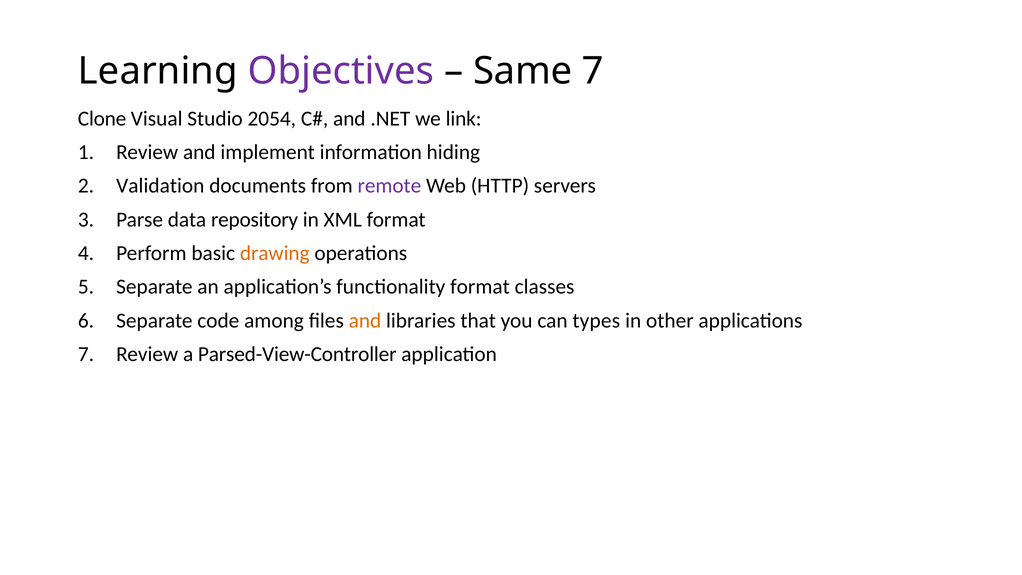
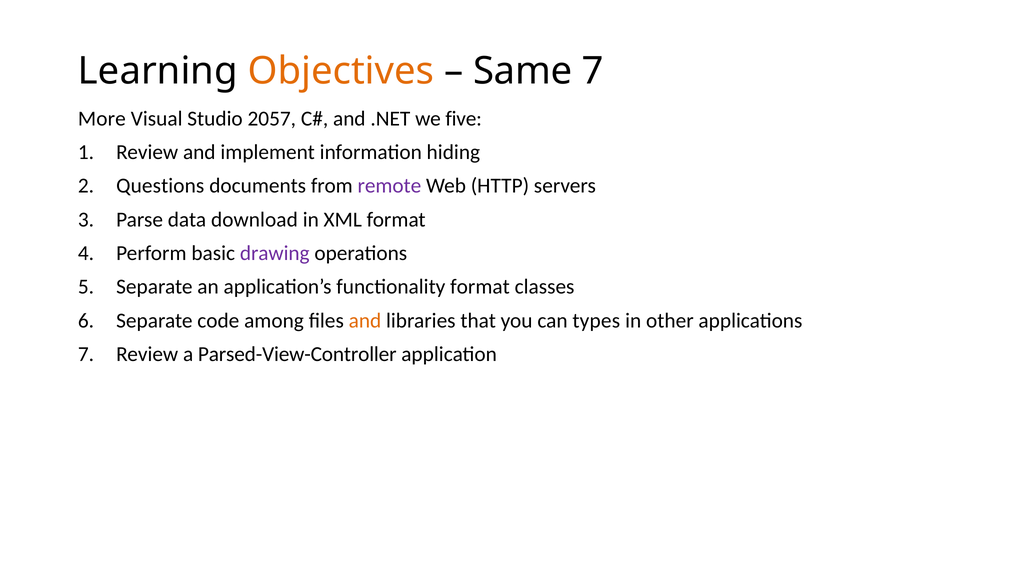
Objectives colour: purple -> orange (341, 71)
Clone: Clone -> More (102, 119)
2054: 2054 -> 2057 (272, 119)
link: link -> five (464, 119)
Validation: Validation -> Questions (160, 186)
repository: repository -> download (254, 220)
drawing colour: orange -> purple (275, 253)
